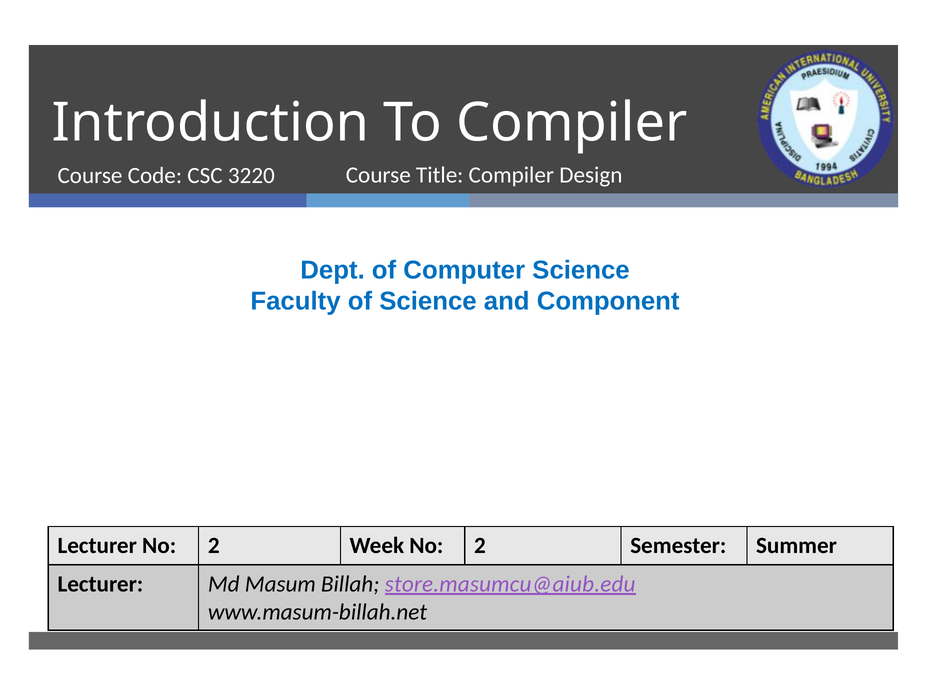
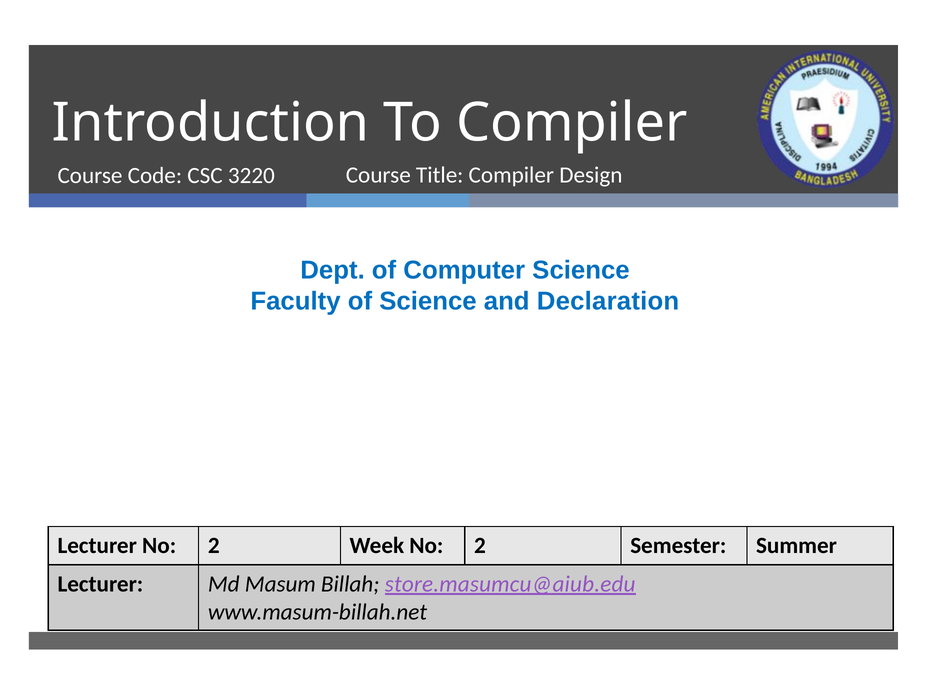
Component: Component -> Declaration (608, 301)
